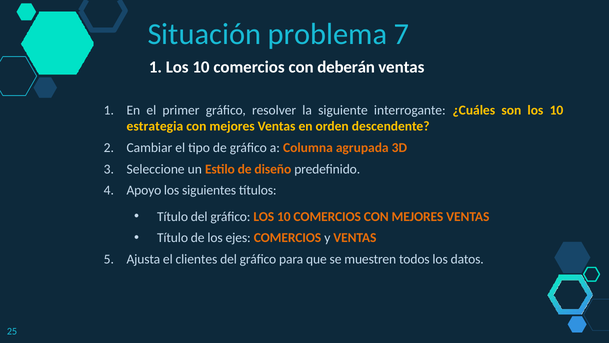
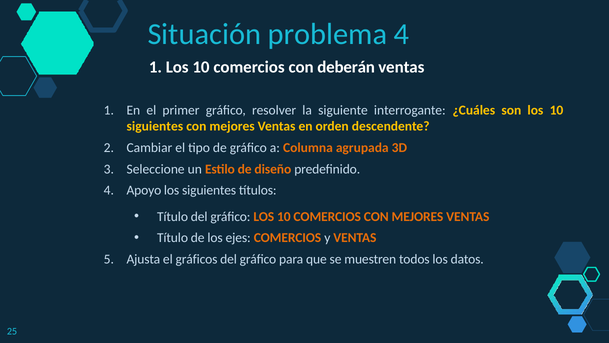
problema 7: 7 -> 4 (402, 34)
estrategia: estrategia -> siguientes (155, 126)
clientes: clientes -> gráficos (197, 259)
